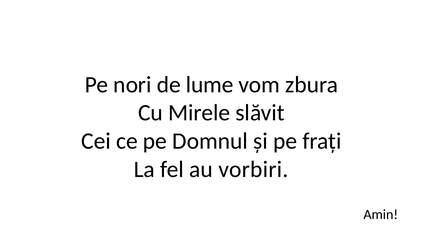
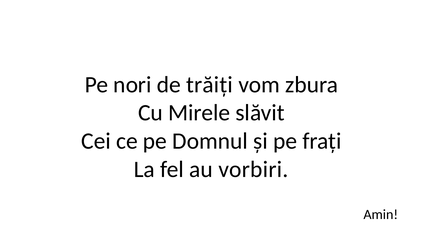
lume: lume -> trăiți (210, 85)
